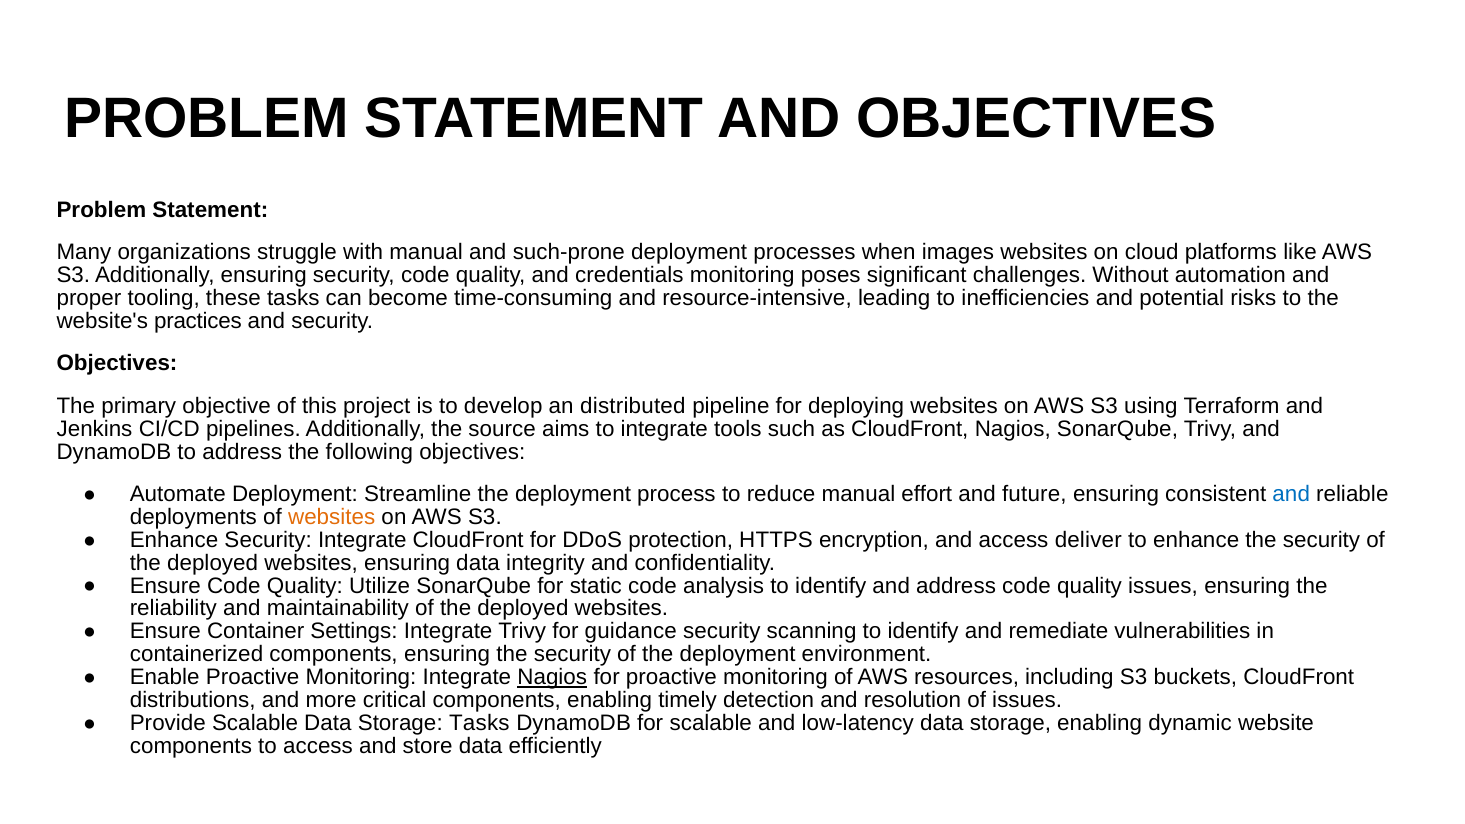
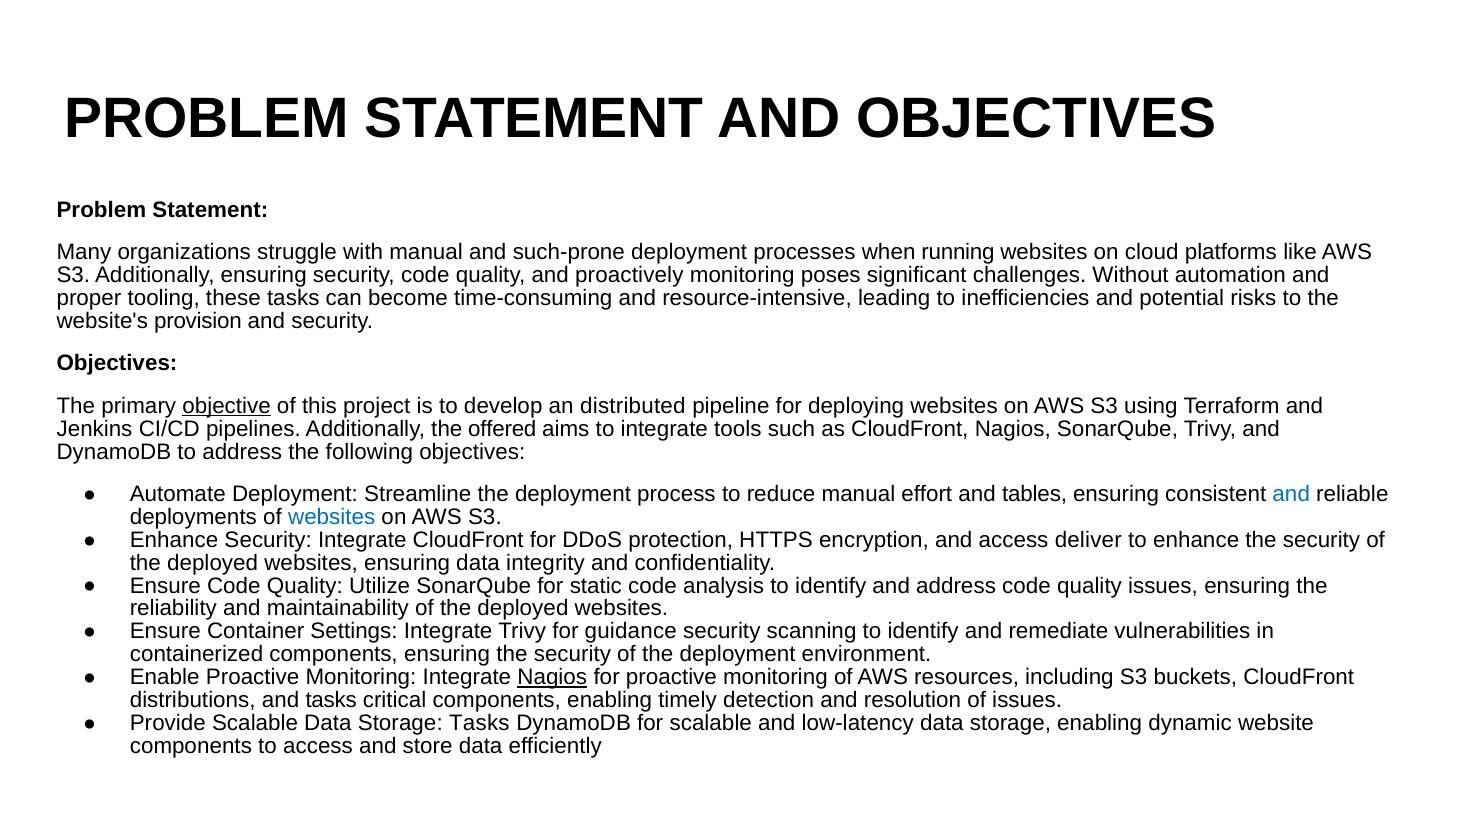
images: images -> running (958, 253)
credentials: credentials -> proactively (629, 275)
practices: practices -> provision (198, 321)
objective underline: none -> present (227, 406)
source: source -> offered (502, 429)
future: future -> tables (1035, 494)
websites colour: orange -> blue (332, 517)
and more: more -> tasks (331, 700)
